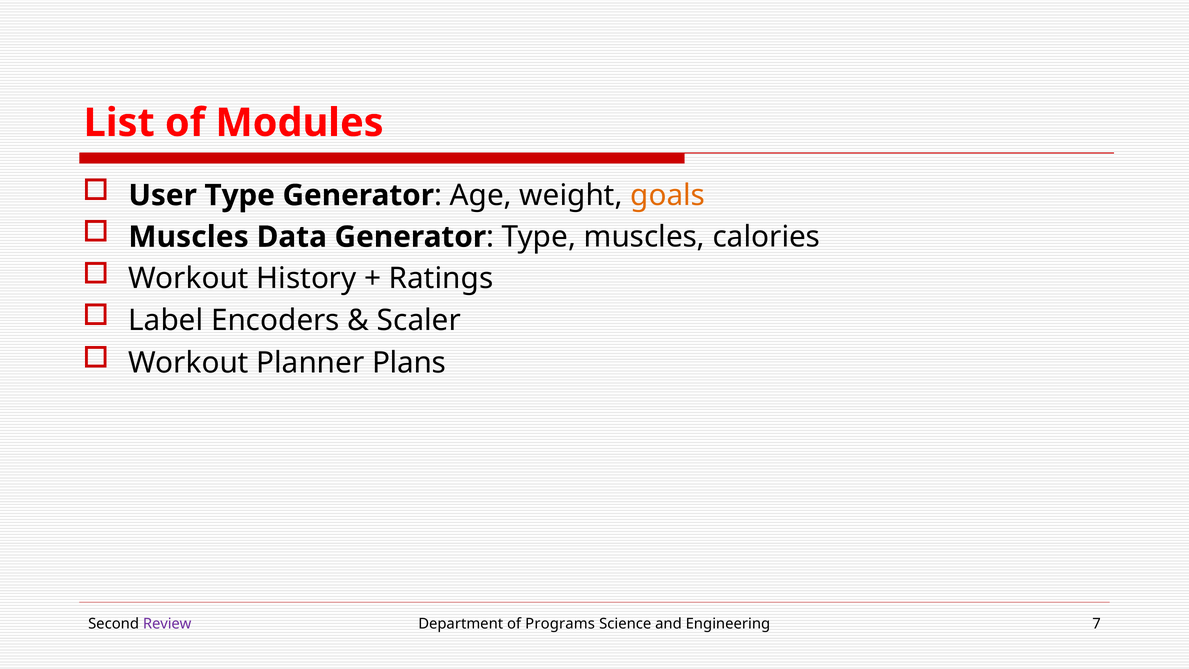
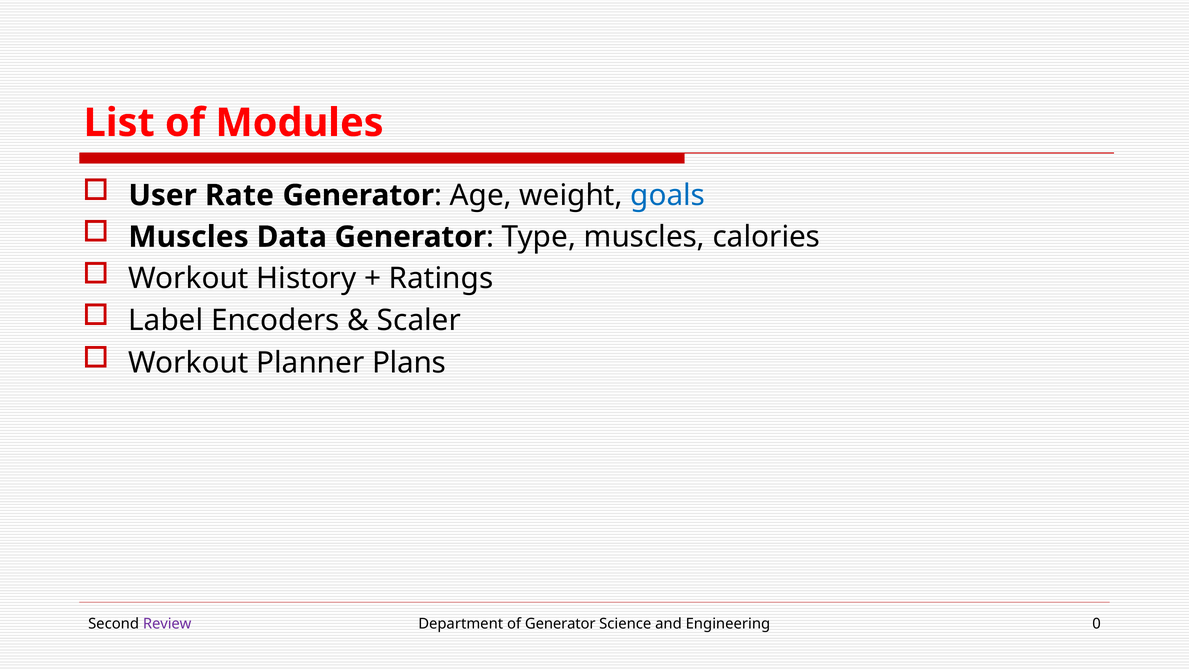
User Type: Type -> Rate (240, 195)
goals colour: orange -> blue (668, 195)
of Programs: Programs -> Generator (560, 623)
7: 7 -> 0 (1097, 623)
